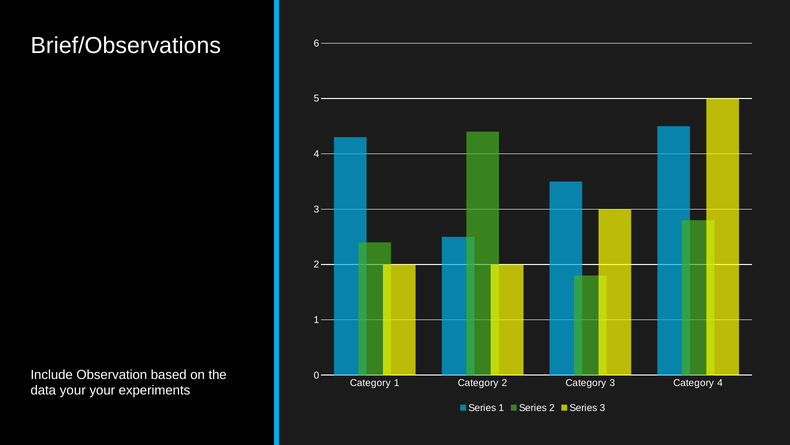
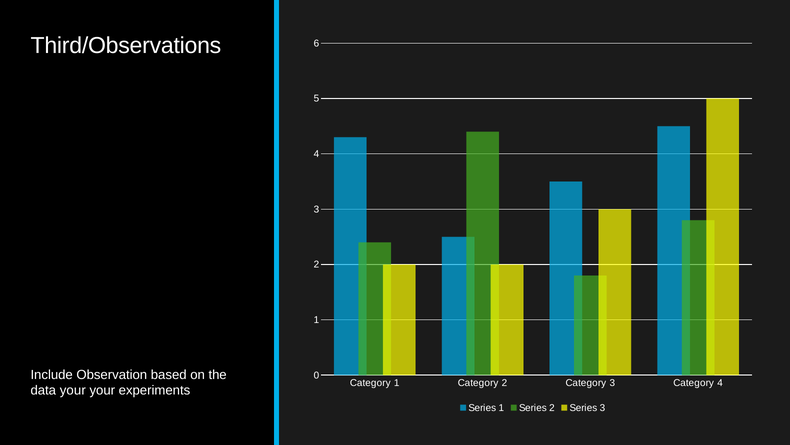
Brief/Observations: Brief/Observations -> Third/Observations (126, 45)
